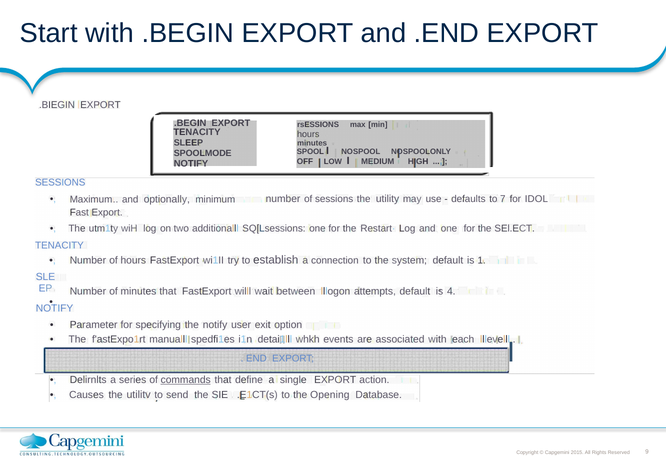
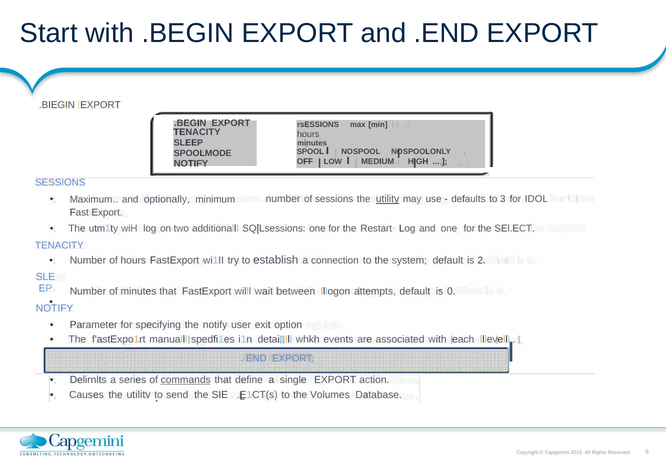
utility underline: none -> present (388, 199)
7: 7 -> 3 (503, 199)
1: 1 -> 2 (482, 261)
4: 4 -> 0 (451, 291)
Opening: Opening -> Volumes (330, 395)
